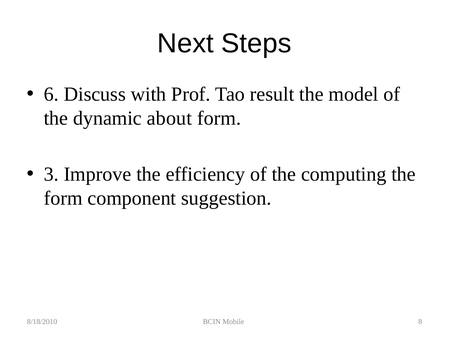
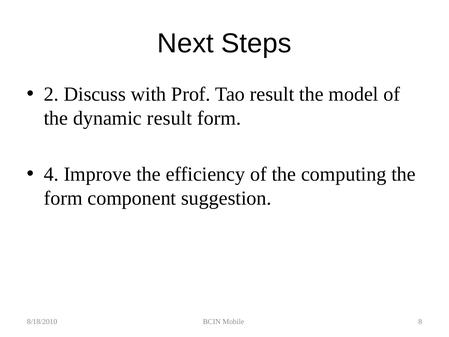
6: 6 -> 2 (51, 94)
dynamic about: about -> result (169, 118)
3: 3 -> 4 (51, 174)
